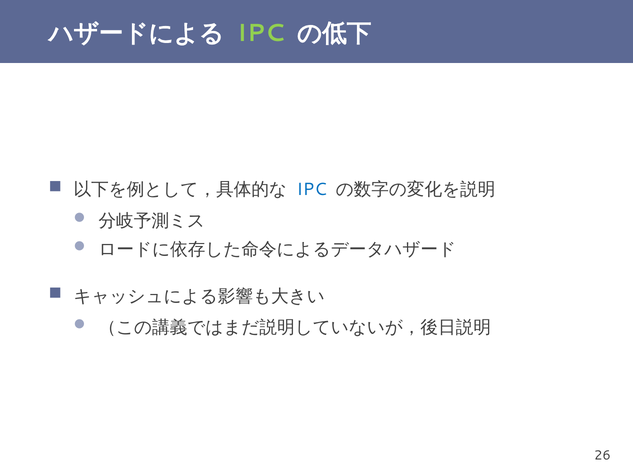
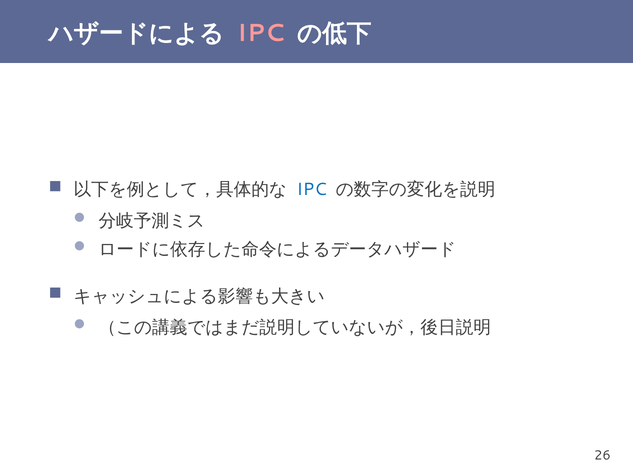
IPC colour: light green -> pink (261, 33)
